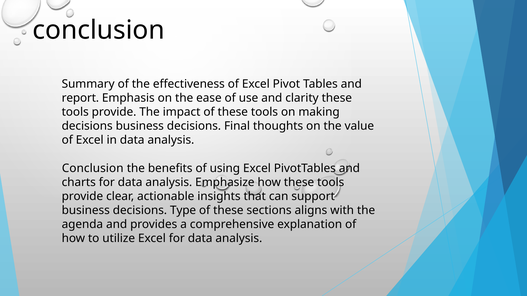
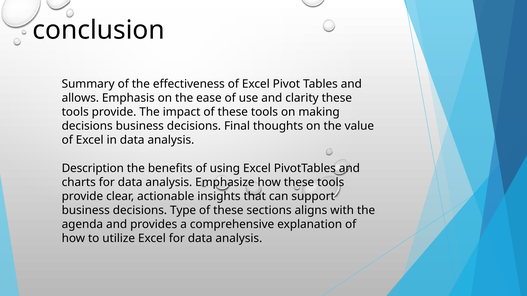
report: report -> allows (80, 98)
Conclusion: Conclusion -> Description (93, 168)
